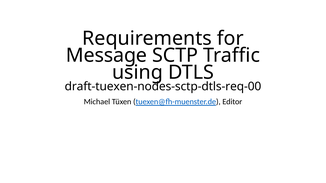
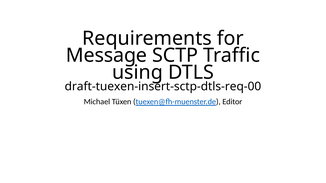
draft-tuexen-nodes-sctp-dtls-req-00: draft-tuexen-nodes-sctp-dtls-req-00 -> draft-tuexen-insert-sctp-dtls-req-00 (163, 87)
